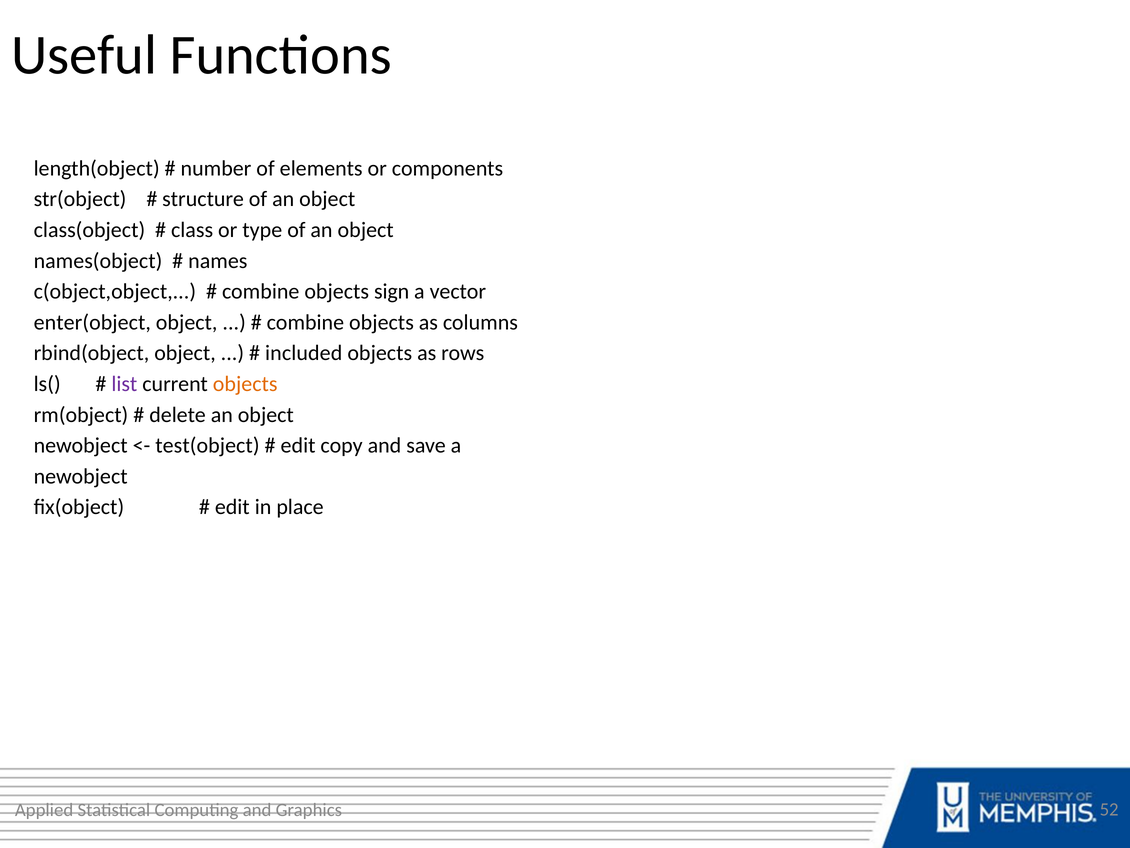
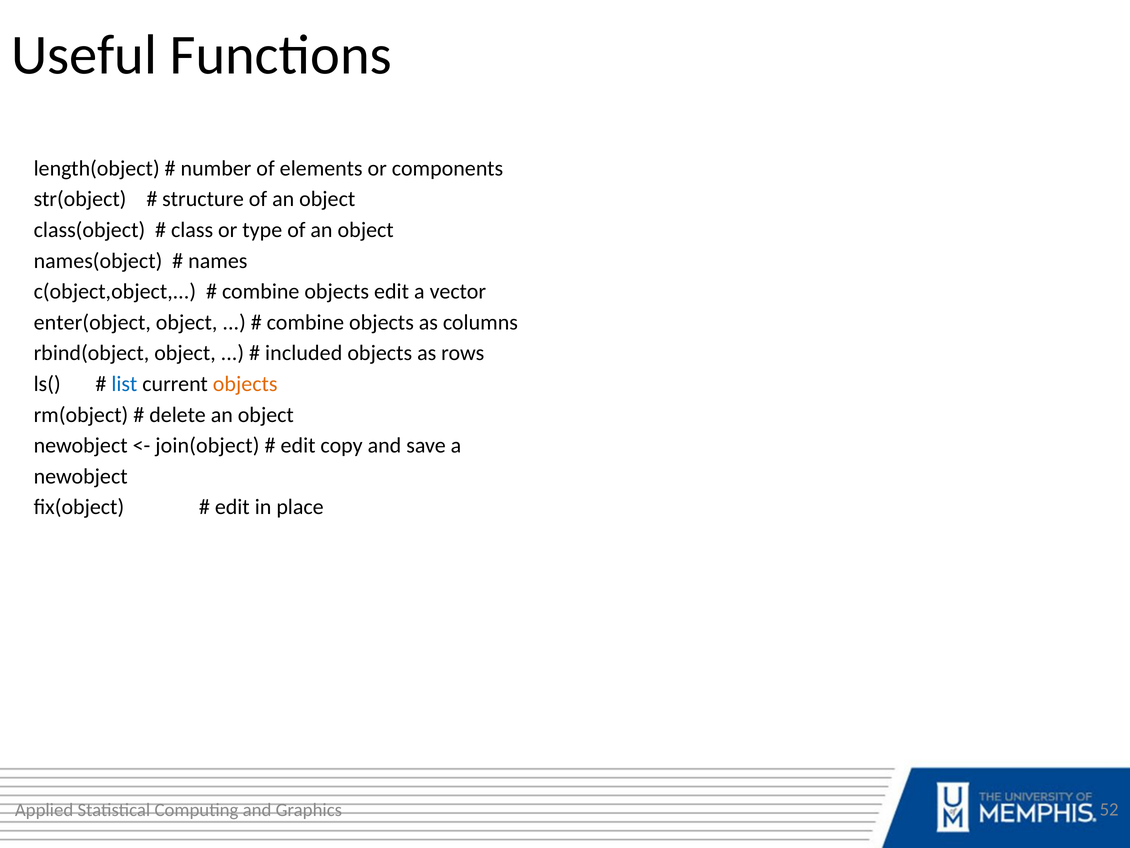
objects sign: sign -> edit (392, 291)
list colour: purple -> blue (124, 384)
test(object: test(object -> join(object (207, 445)
